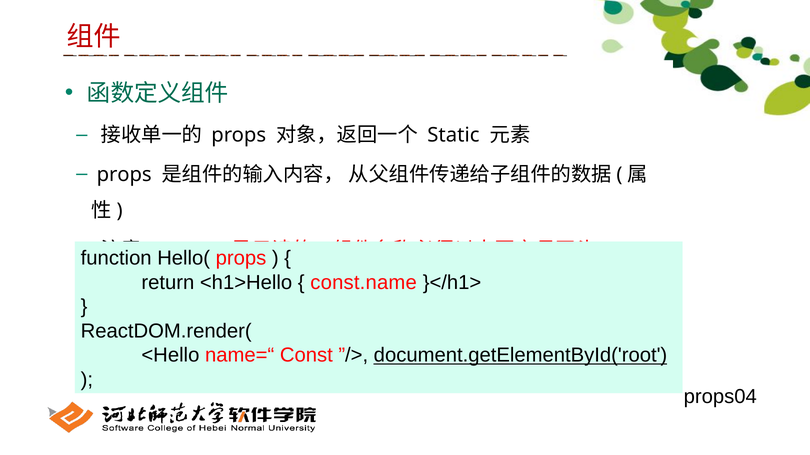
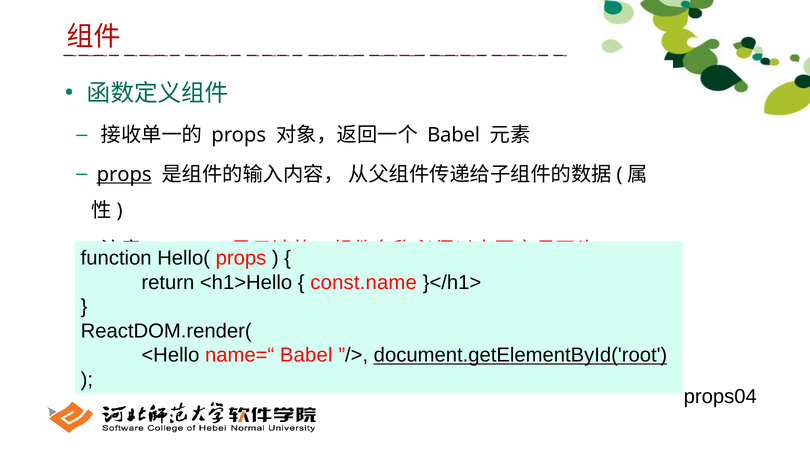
Static: Static -> Babel (454, 135)
props underline: none -> present (124, 175)
name=“ Const: Const -> Babel (306, 356)
